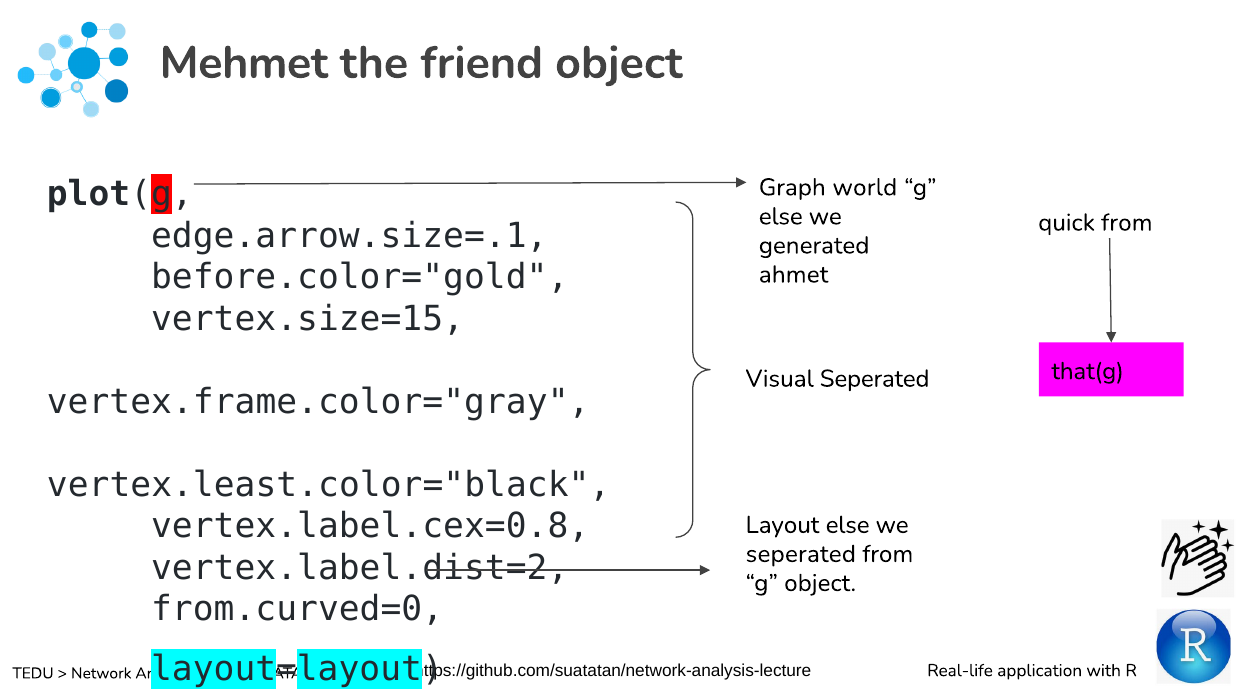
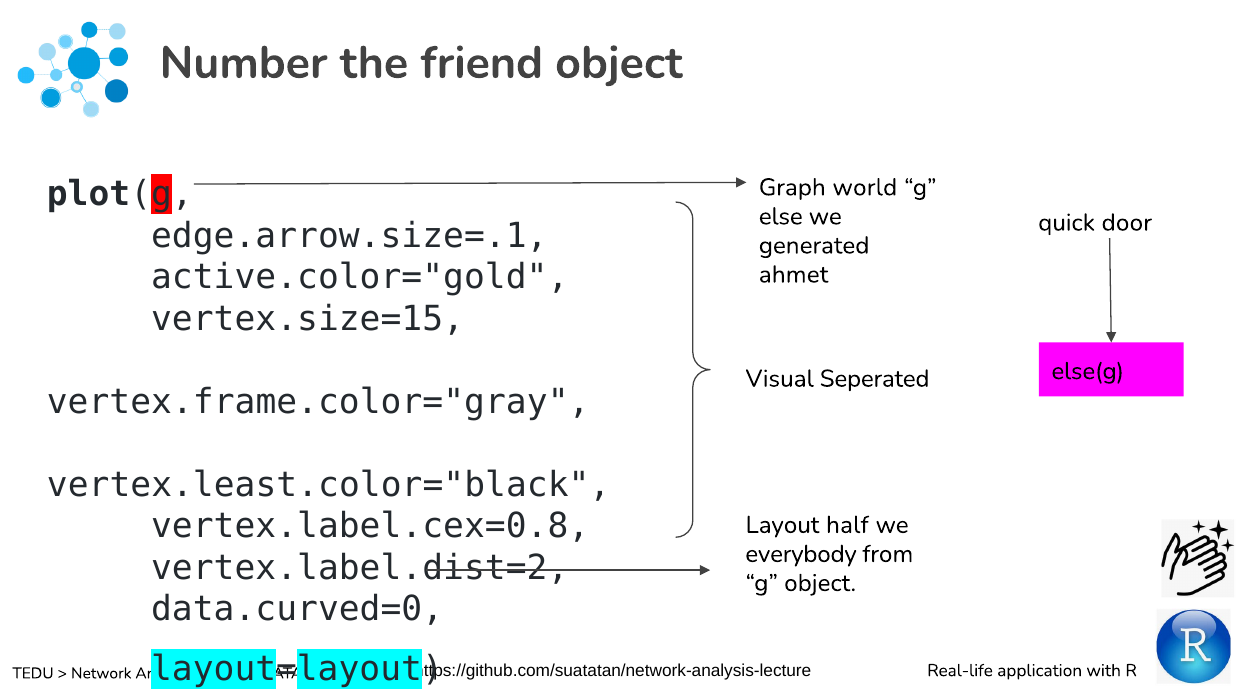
Mehmet: Mehmet -> Number (244, 63)
quick from: from -> door (1127, 223)
before.color="gold: before.color="gold -> active.color="gold (360, 277)
that(g: that(g -> else(g (1088, 371)
Layout else: else -> half (847, 525)
seperated: seperated -> everybody (801, 554)
from.curved=0: from.curved=0 -> data.curved=0 (297, 610)
